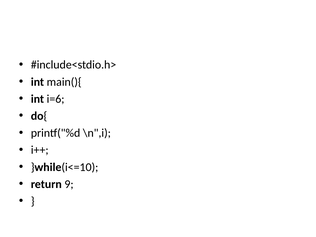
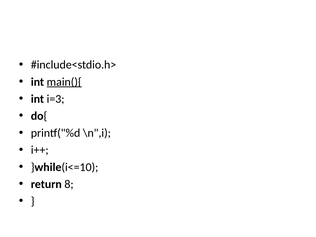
main(){ underline: none -> present (64, 82)
i=6: i=6 -> i=3 (56, 99)
9: 9 -> 8 (69, 184)
